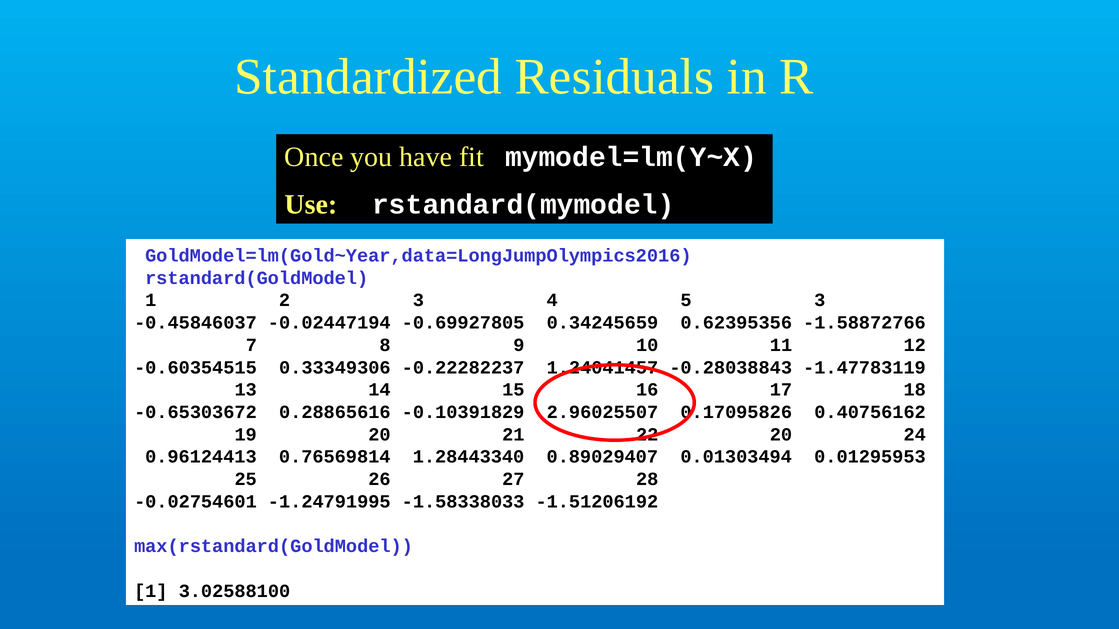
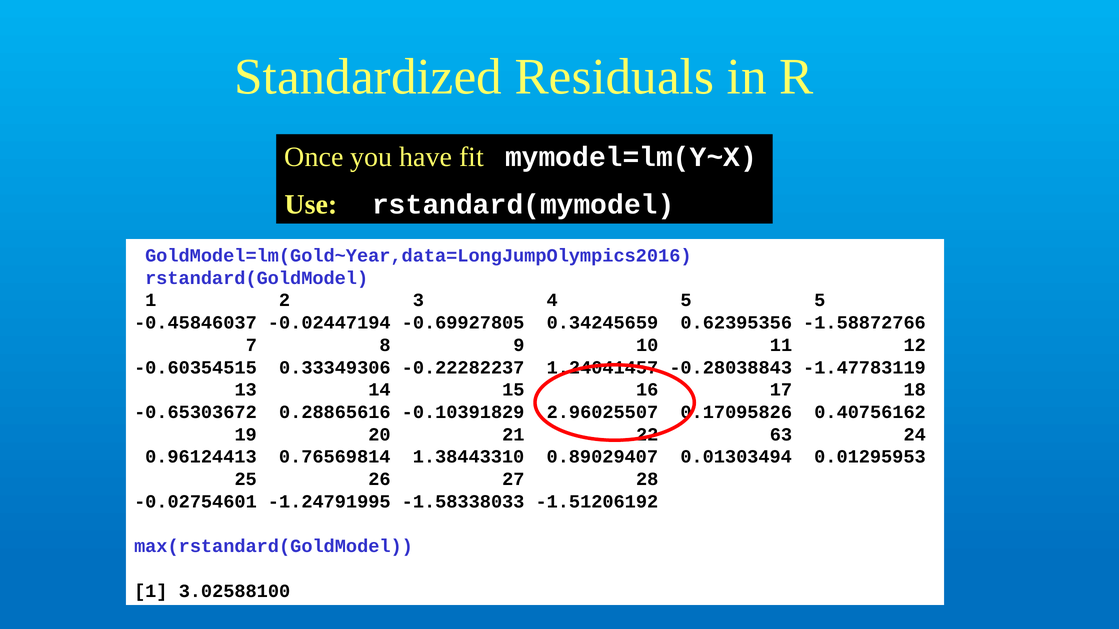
5 3: 3 -> 5 (820, 301)
20: 20 -> 63 (781, 435)
1.28443340: 1.28443340 -> 1.38443310 (469, 457)
